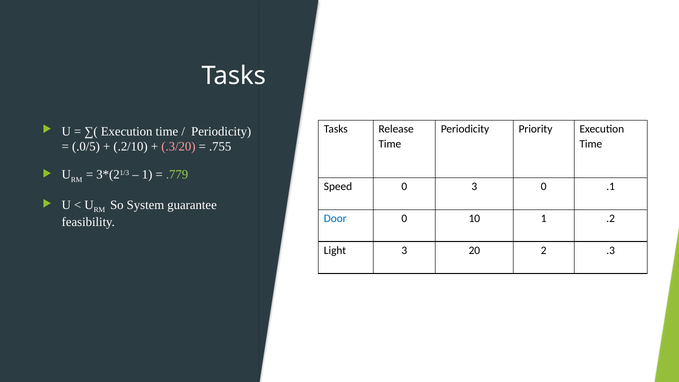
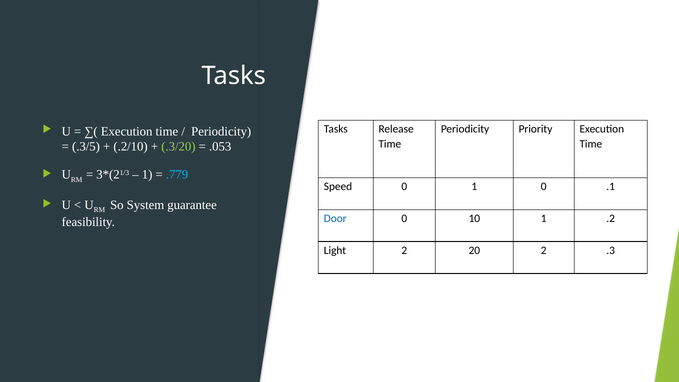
.0/5: .0/5 -> .3/5 (86, 147)
.3/20 colour: pink -> light green (178, 147)
.755: .755 -> .053 (220, 147)
.779 colour: light green -> light blue (177, 175)
0 3: 3 -> 1 (474, 186)
Light 3: 3 -> 2 (404, 250)
